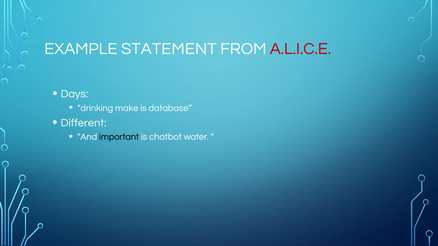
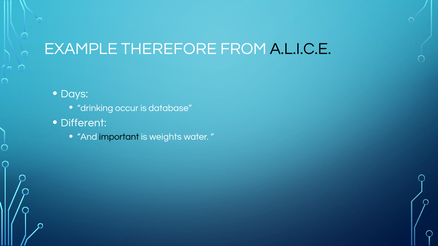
STATEMENT: STATEMENT -> THEREFORE (169, 49)
A.L.I.C.E colour: red -> black (301, 49)
make: make -> occur (127, 108)
chatbot: chatbot -> weights (165, 137)
